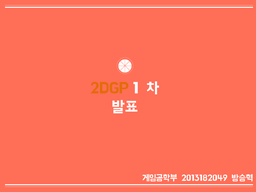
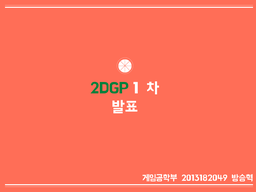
2DGP colour: orange -> green (110, 87)
